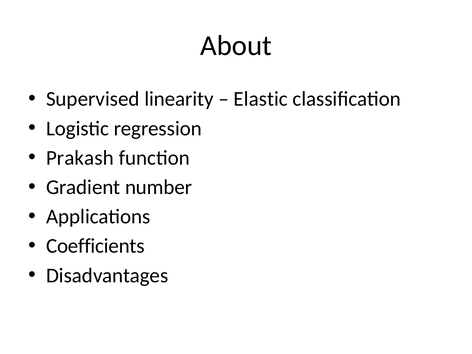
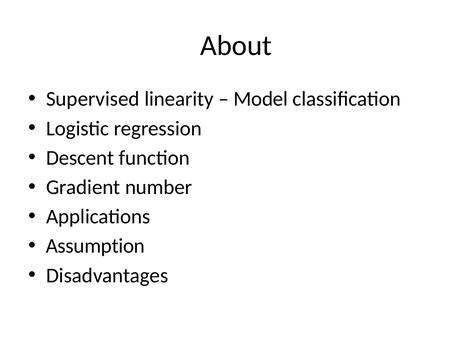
Elastic: Elastic -> Model (261, 99)
Prakash: Prakash -> Descent (80, 158)
Coefficients: Coefficients -> Assumption (95, 246)
